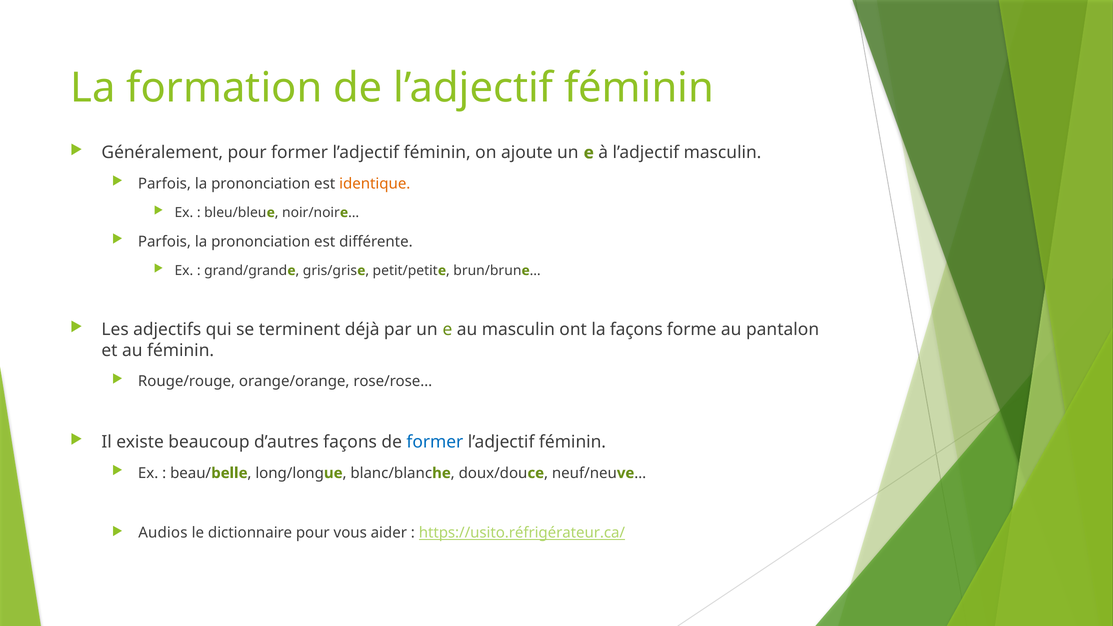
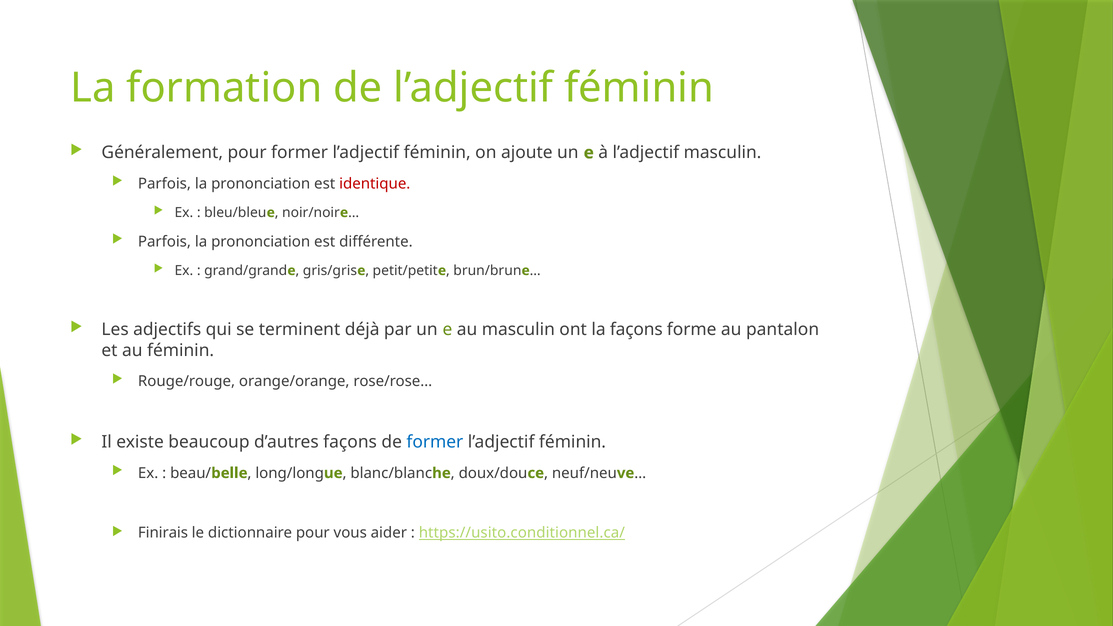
identique colour: orange -> red (375, 184)
Audios: Audios -> Finirais (163, 533)
https://usito.réfrigérateur.ca/: https://usito.réfrigérateur.ca/ -> https://usito.conditionnel.ca/ (522, 533)
